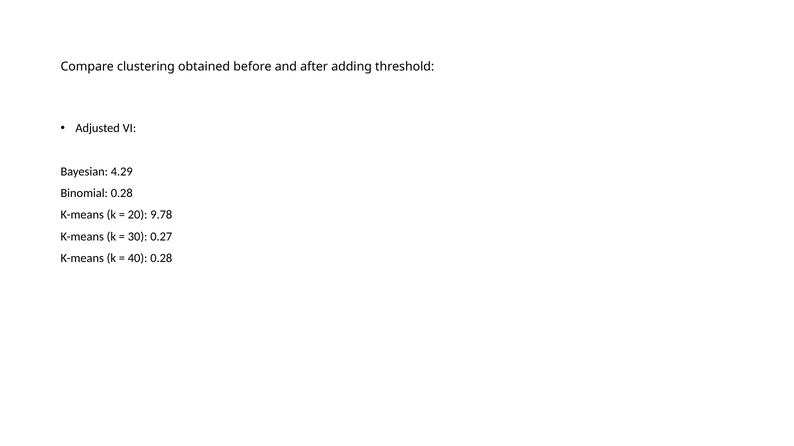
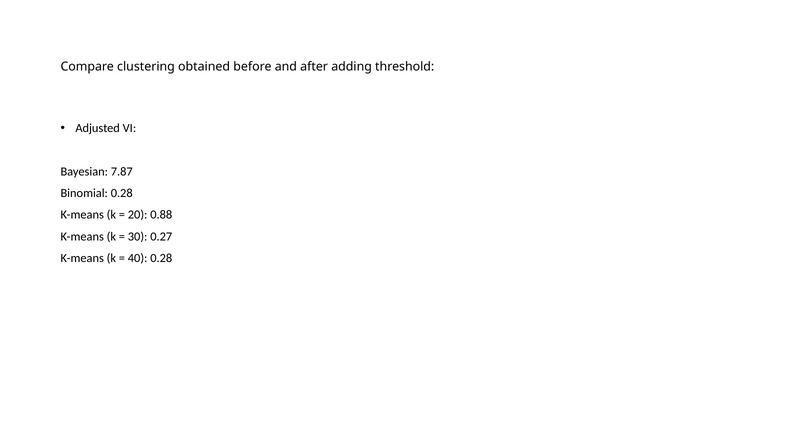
4.29: 4.29 -> 7.87 (122, 172)
9.78: 9.78 -> 0.88 (161, 215)
